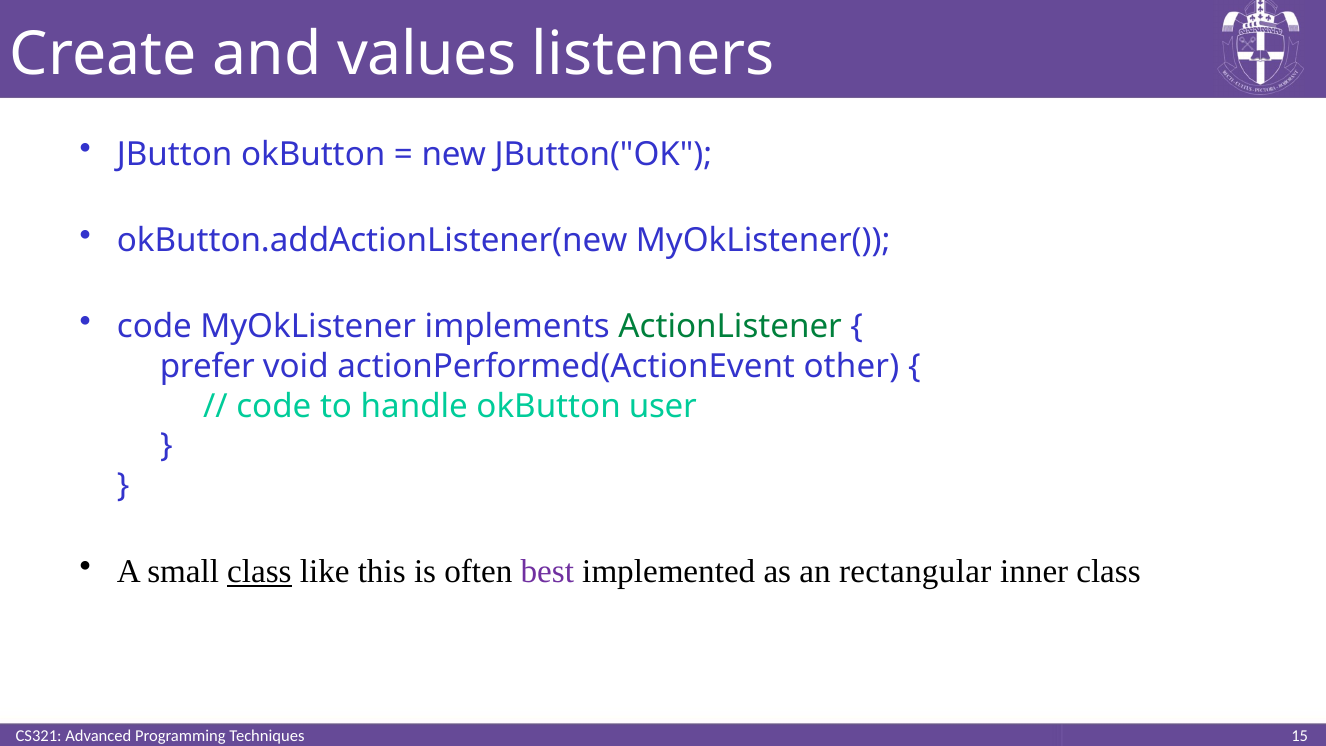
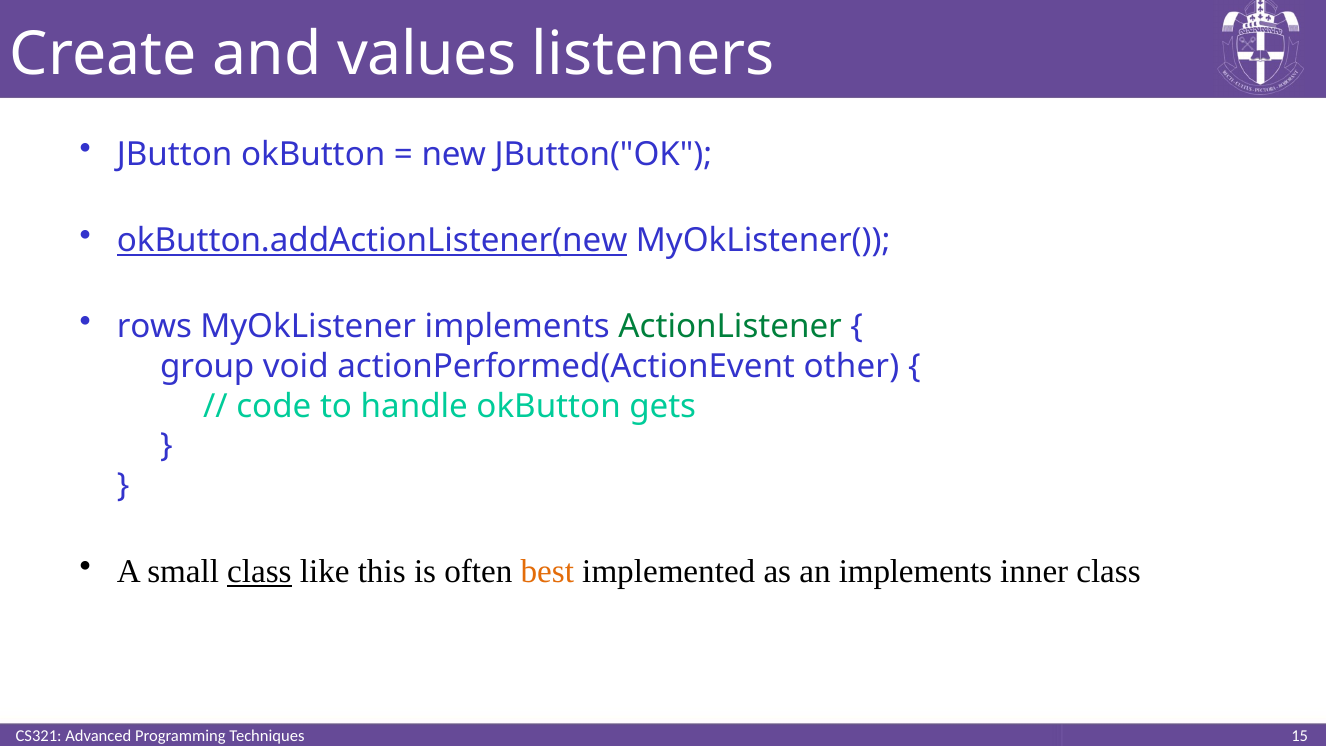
okButton.addActionListener(new underline: none -> present (372, 240)
code: code -> rows (154, 327)
prefer: prefer -> group (207, 366)
user: user -> gets (663, 406)
best colour: purple -> orange (547, 572)
an rectangular: rectangular -> implements (915, 572)
